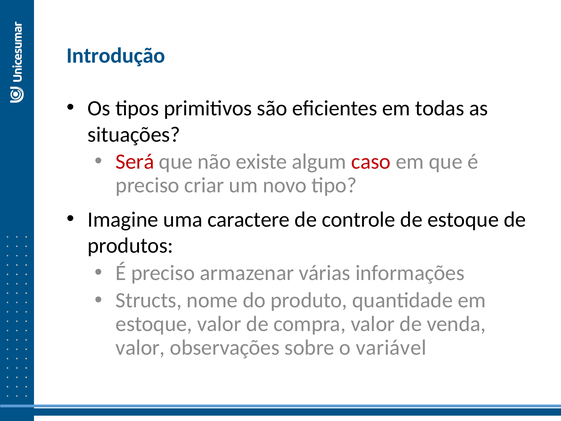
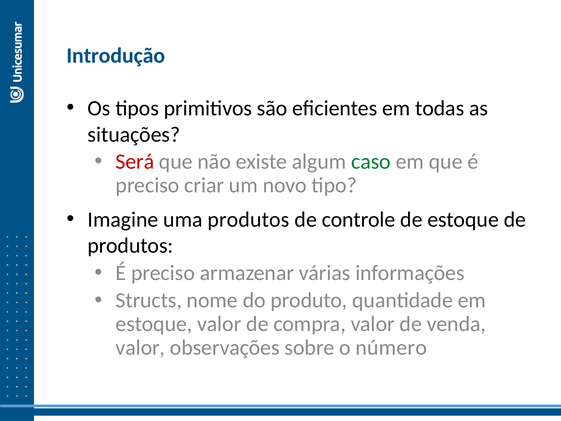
caso colour: red -> green (371, 162)
uma caractere: caractere -> produtos (248, 219)
variável: variável -> número (391, 347)
